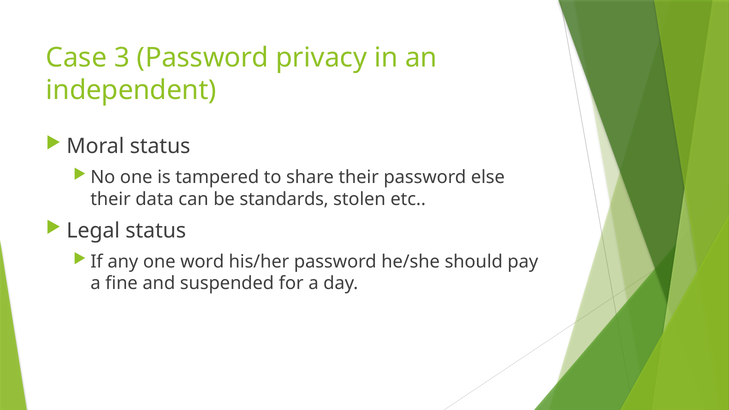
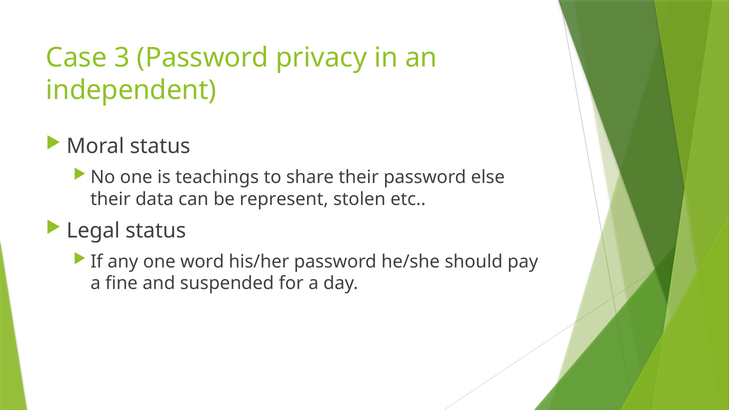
tampered: tampered -> teachings (217, 177)
standards: standards -> represent (284, 199)
